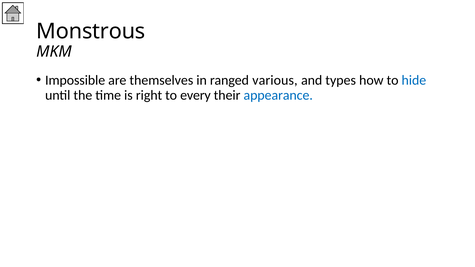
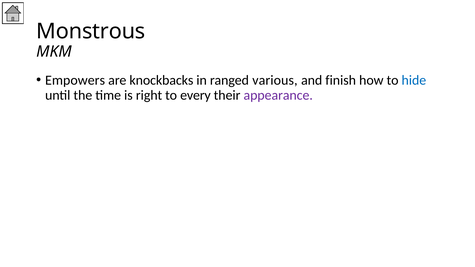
Impossible: Impossible -> Empowers (75, 80)
themselves: themselves -> knockbacks (161, 80)
types: types -> finish (341, 80)
appearance colour: blue -> purple (278, 95)
